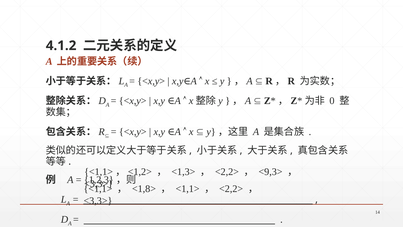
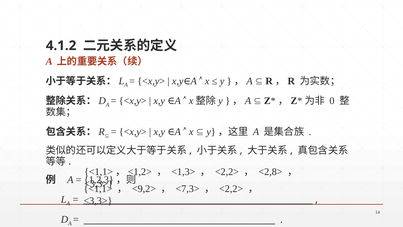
<9,3>: <9,3> -> <2,8> (271, 172)
<1,8>: <1,8> -> <9,2> (144, 189)
<1,1>: <1,1> -> <7,3> (188, 189)
